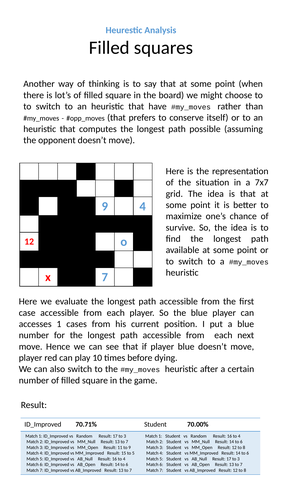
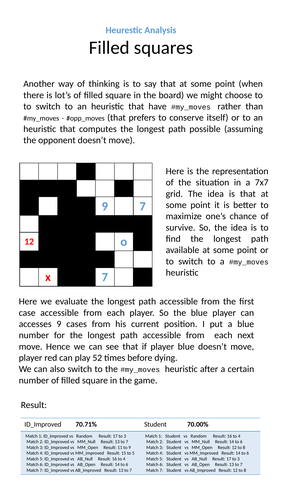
9 4: 4 -> 7 (143, 206)
accesses 1: 1 -> 9 (59, 324)
10: 10 -> 52 (97, 358)
